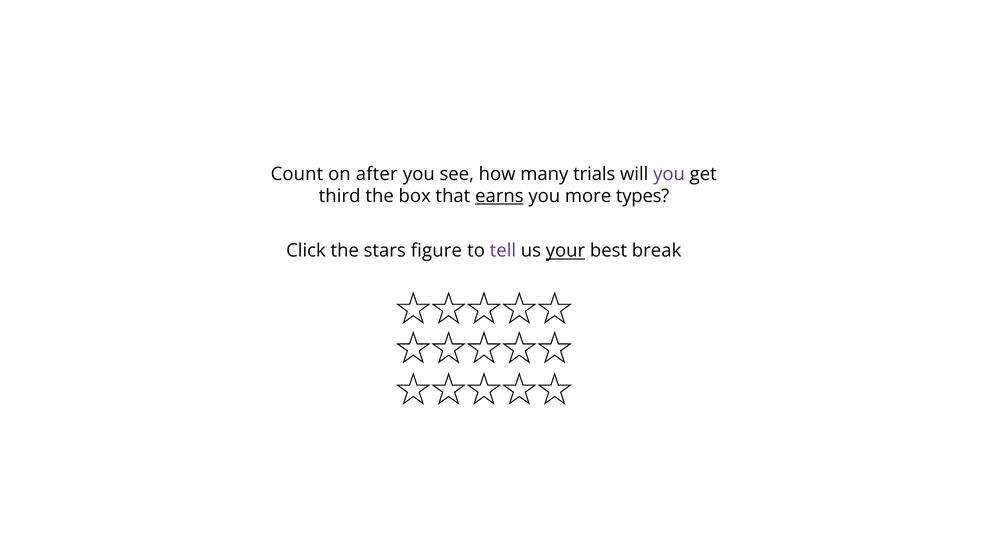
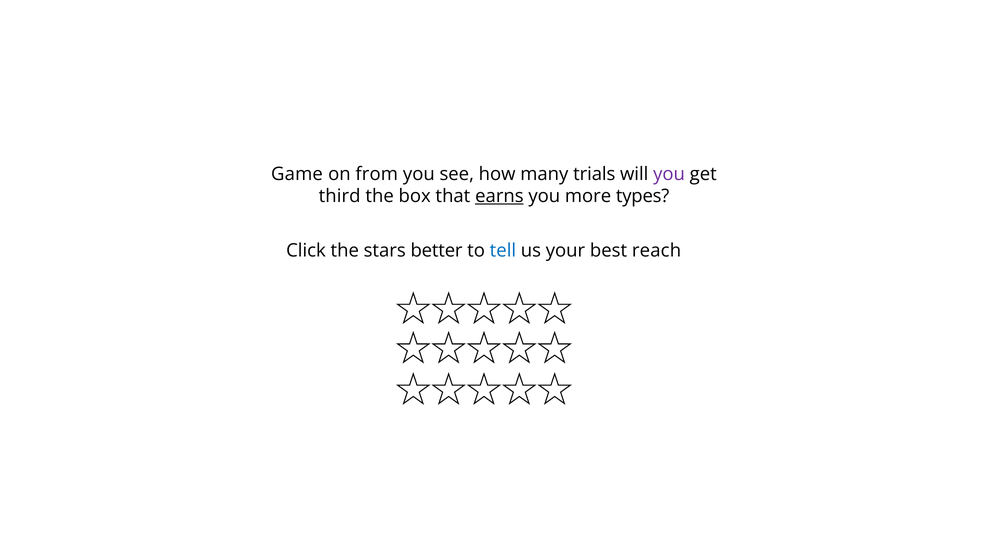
Count: Count -> Game (297, 174)
after: after -> from (377, 174)
figure: figure -> better (437, 251)
tell colour: purple -> blue (503, 251)
your underline: present -> none (566, 251)
break: break -> reach (657, 251)
